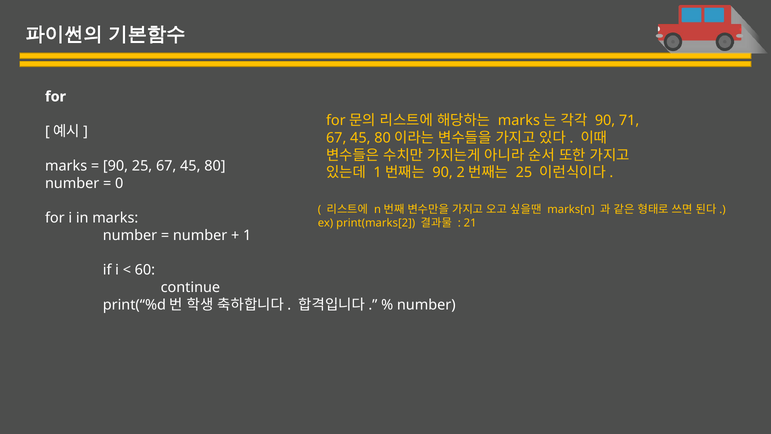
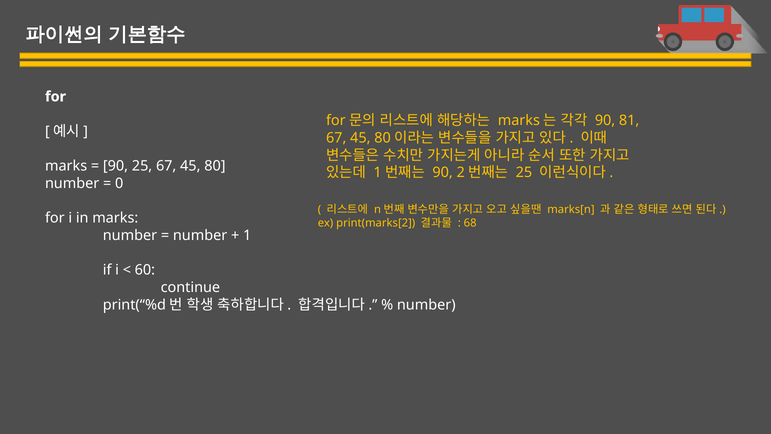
71: 71 -> 81 (629, 120)
21: 21 -> 68 (470, 223)
